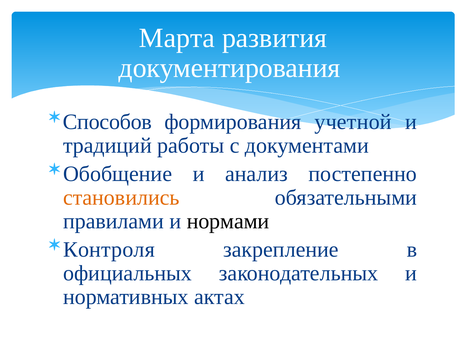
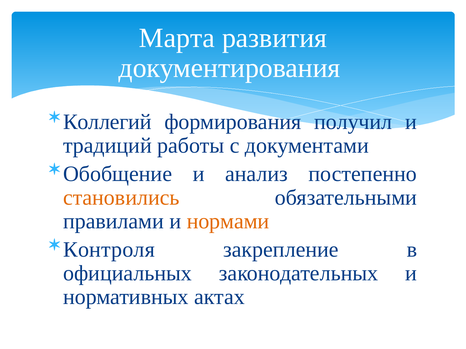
Способов: Способов -> Коллегий (107, 122)
учетной: учетной -> получил (353, 122)
нормами colour: black -> orange (228, 222)
